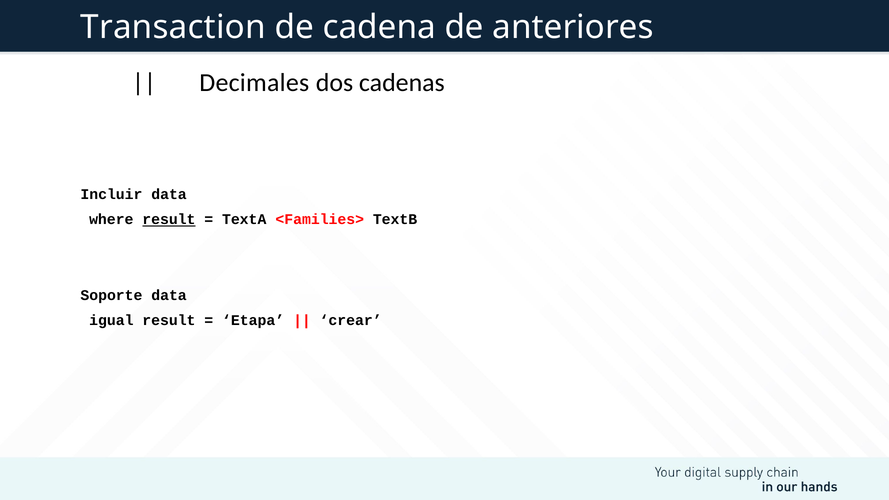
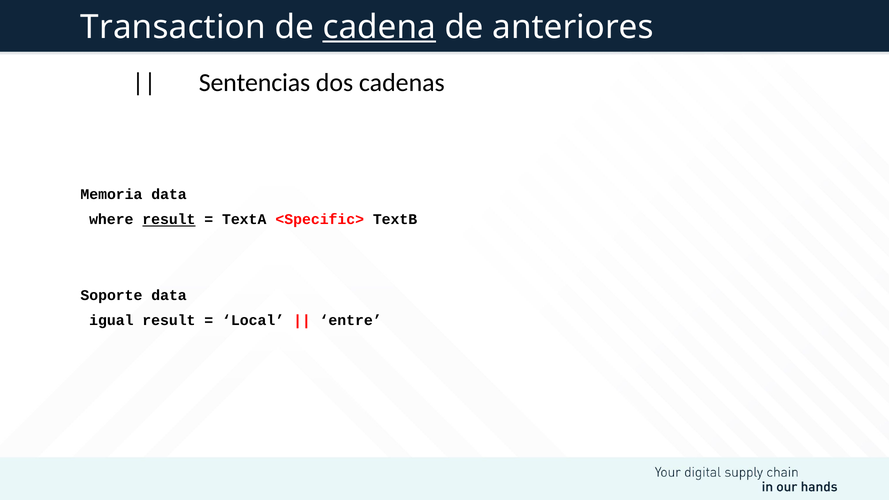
cadena underline: none -> present (379, 27)
Decimales: Decimales -> Sentencias (254, 83)
Incluir: Incluir -> Memoria (111, 194)
<Families>: <Families> -> <Specific> (320, 220)
Etapa: Etapa -> Local (253, 320)
crear: crear -> entre (351, 320)
